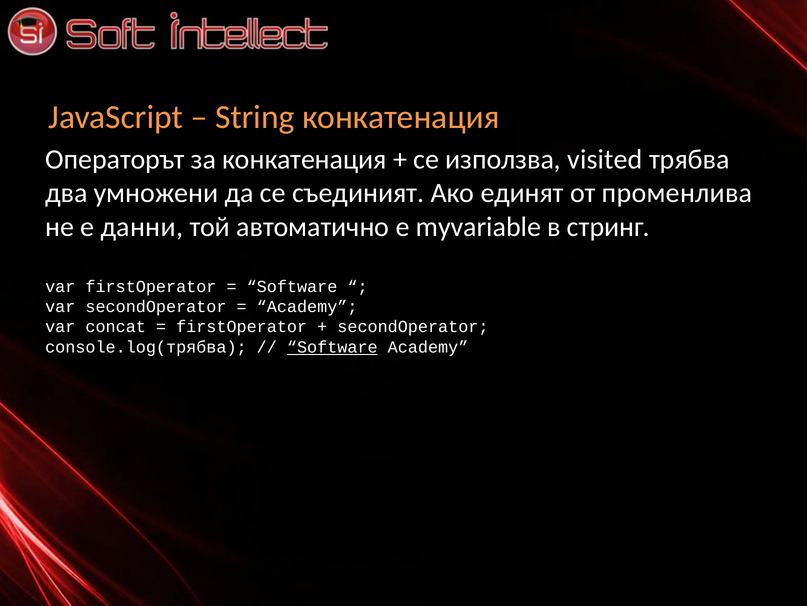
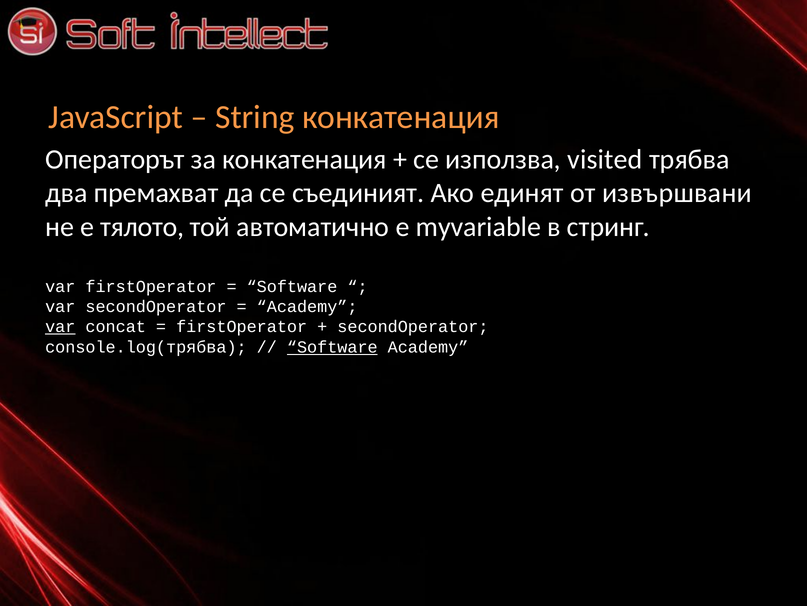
умножени: умножени -> премахват (156, 193)
променлива: променлива -> извършвани (677, 193)
данни: данни -> тялото (142, 226)
var underline: none -> present (60, 327)
